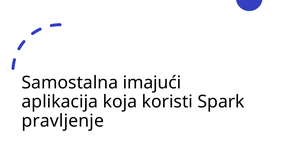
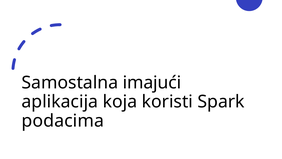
pravljenje: pravljenje -> podacima (63, 121)
